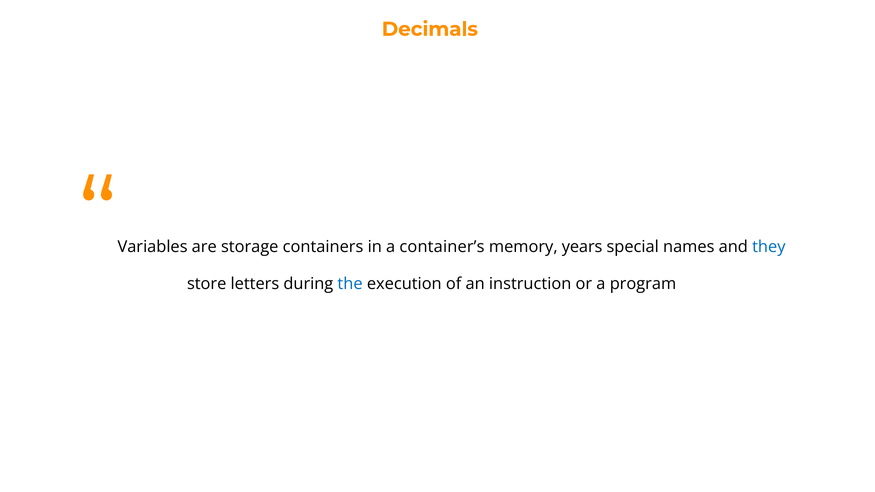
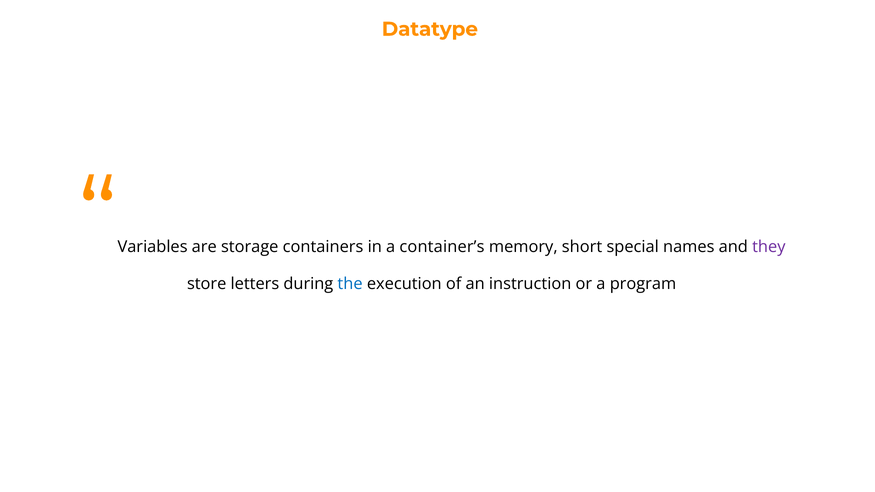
Decimals: Decimals -> Datatype (430, 29)
years: years -> short (582, 247)
they colour: blue -> purple (769, 247)
